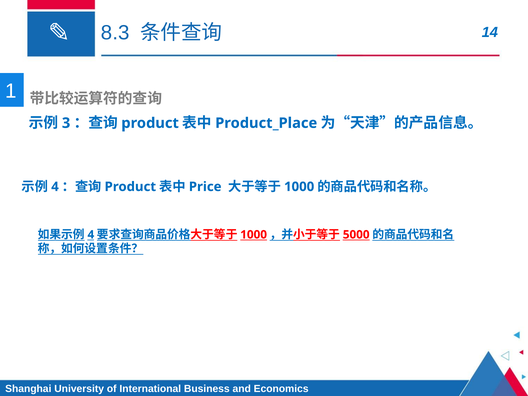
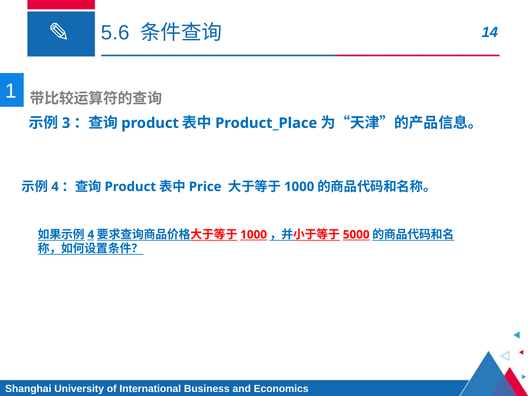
8.3: 8.3 -> 5.6 (115, 33)
